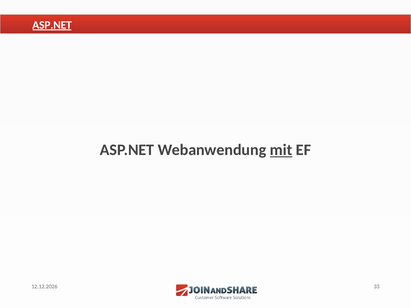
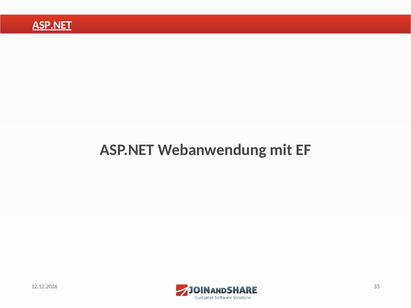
mit underline: present -> none (281, 150)
